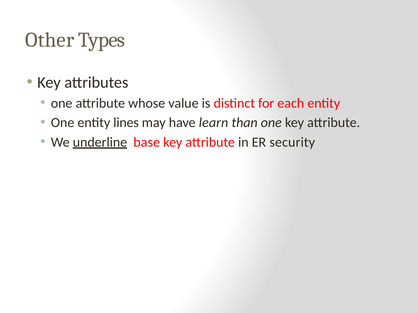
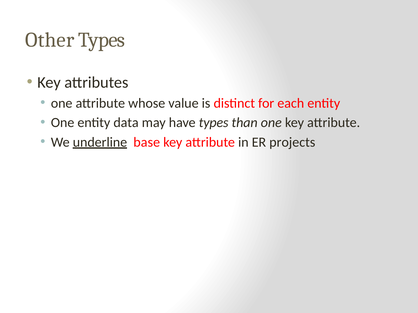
lines: lines -> data (126, 123)
have learn: learn -> types (214, 123)
security: security -> projects (292, 142)
